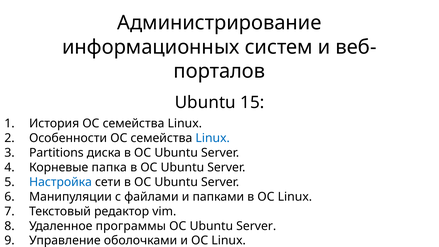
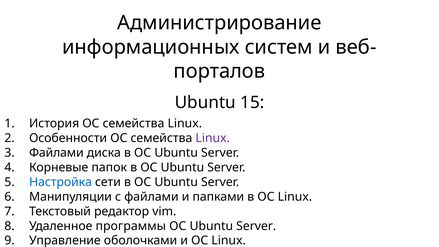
Linux colour: blue -> purple (213, 138)
Partitions: Partitions -> Файлами (56, 153)
папка: папка -> папок (109, 167)
